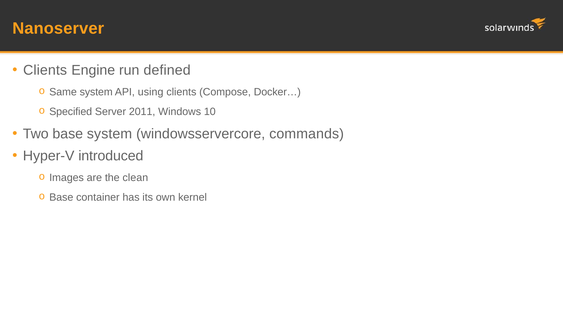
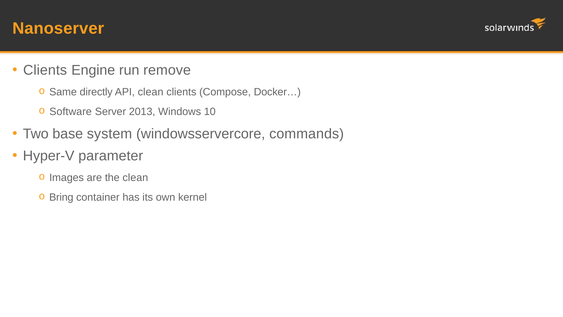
defined: defined -> remove (167, 70)
Same system: system -> directly (96, 92)
API using: using -> clean (151, 92)
Specified: Specified -> Software (71, 112)
2011: 2011 -> 2013 (142, 112)
introduced: introduced -> parameter (111, 156)
Base: Base -> Bring (61, 197)
